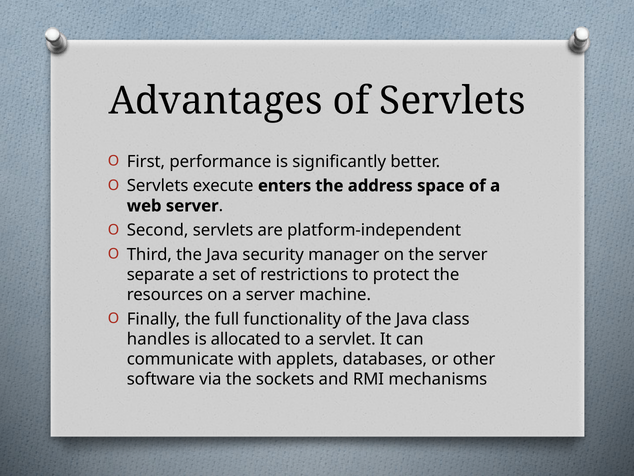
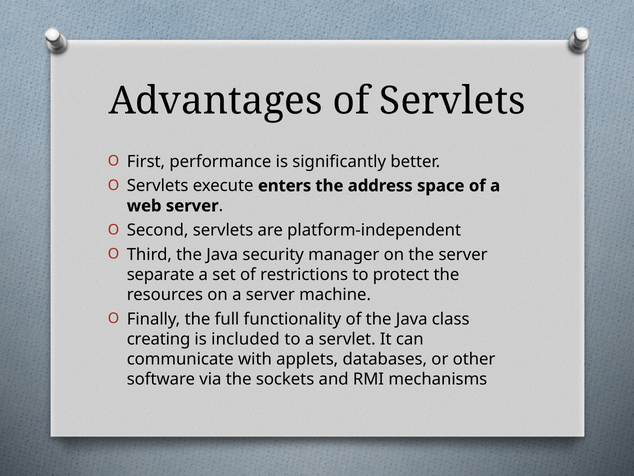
handles: handles -> creating (159, 339)
allocated: allocated -> included (245, 339)
